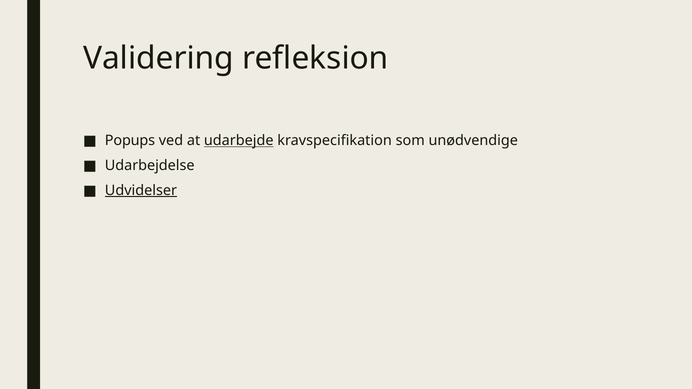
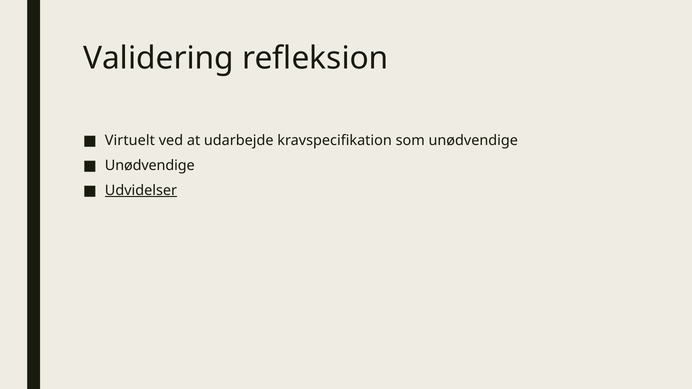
Popups: Popups -> Virtuelt (130, 141)
udarbejde underline: present -> none (239, 141)
Udarbejdelse: Udarbejdelse -> Unødvendige (150, 166)
